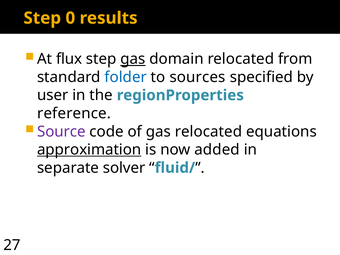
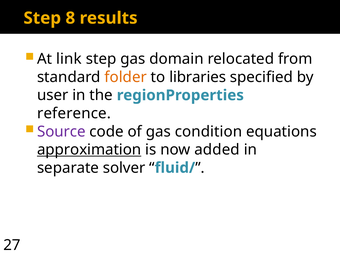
0: 0 -> 8 (70, 18)
flux: flux -> link (69, 59)
gas underline: present -> none (133, 59)
folder colour: blue -> orange (126, 77)
sources: sources -> libraries (198, 77)
gas relocated: relocated -> condition (208, 132)
